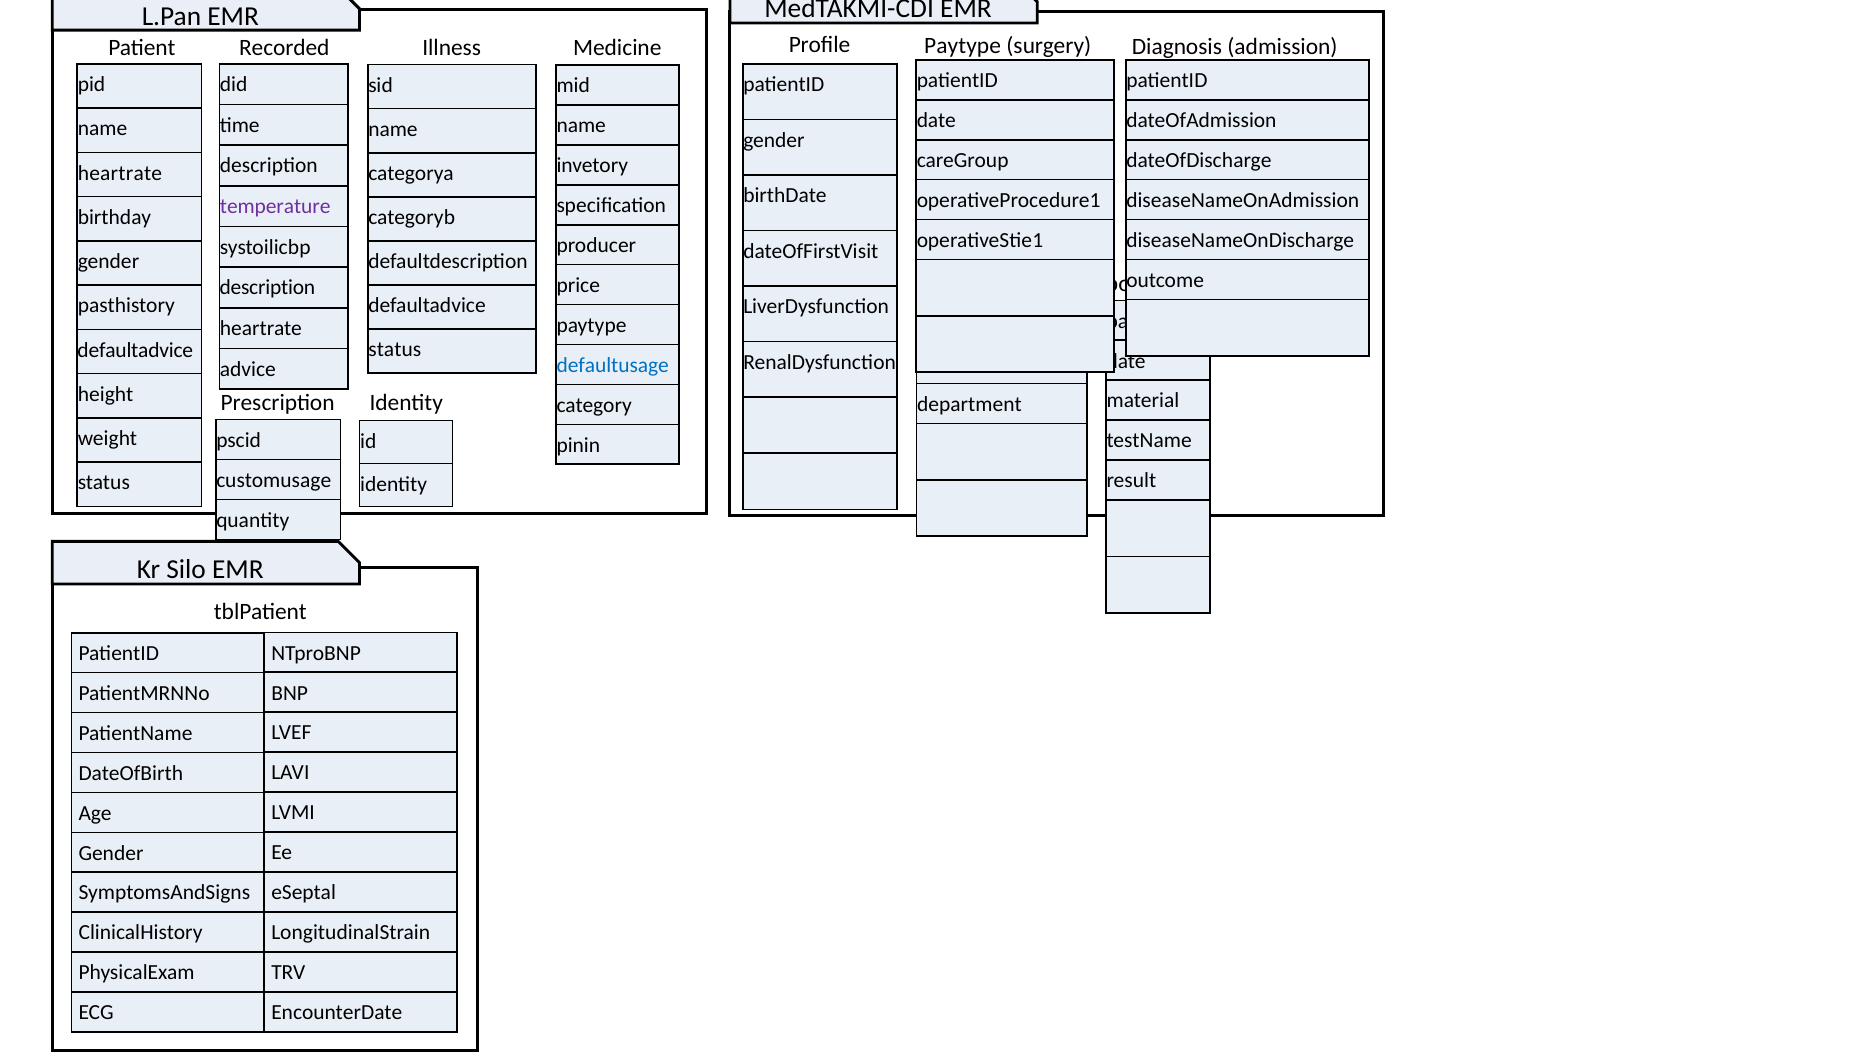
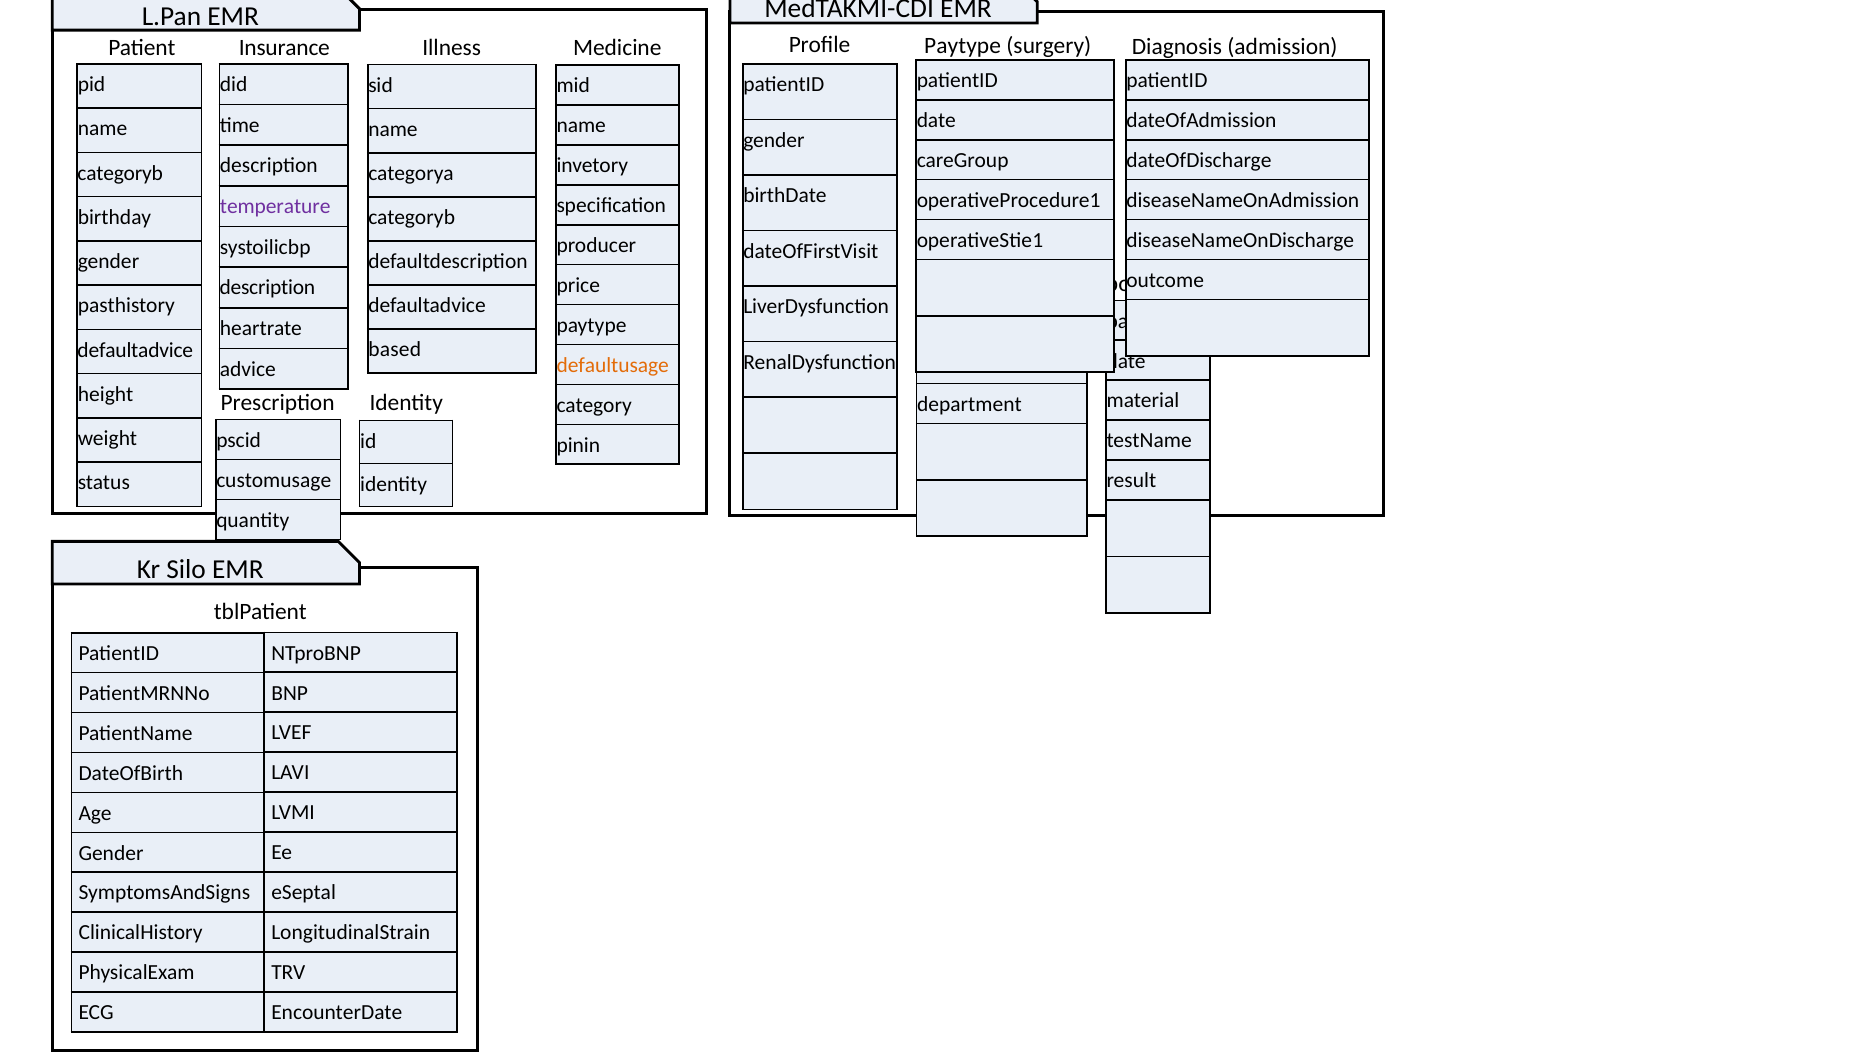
Recorded: Recorded -> Insurance (284, 47)
heartrate: heartrate -> categoryb (120, 173)
status: status -> based (395, 349)
defaultusage colour: blue -> orange (613, 365)
